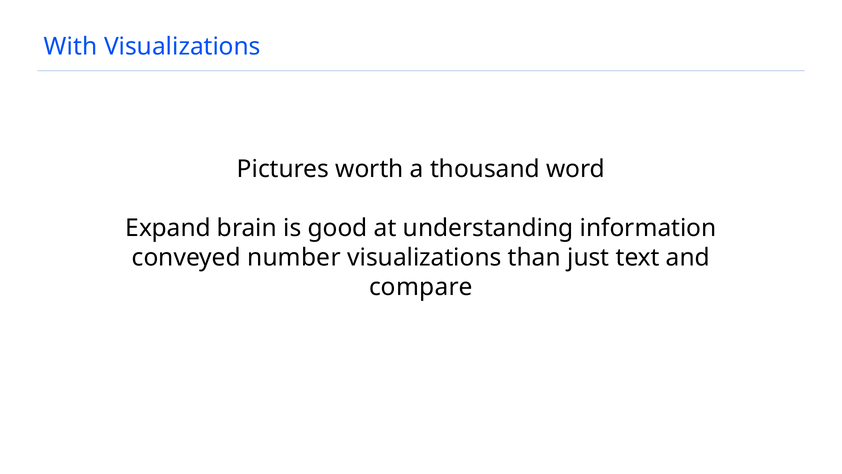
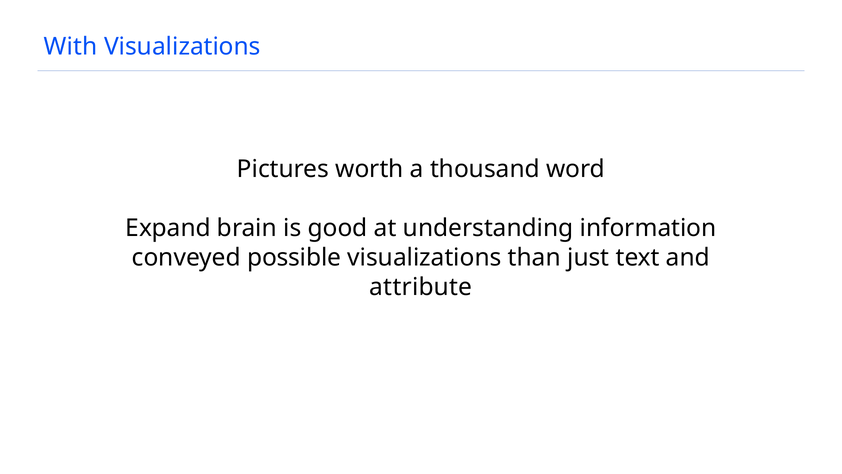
number: number -> possible (294, 258)
compare: compare -> attribute (421, 287)
